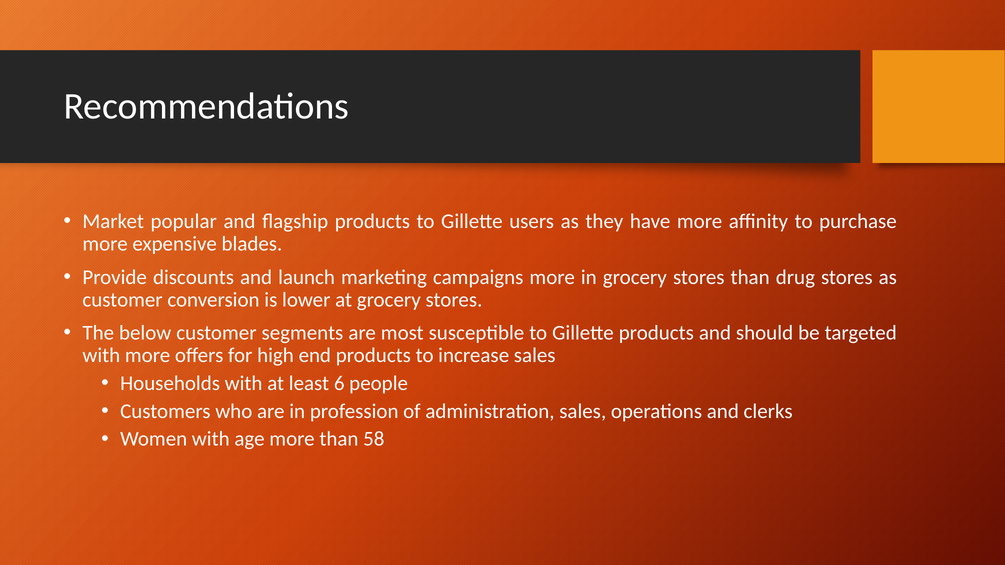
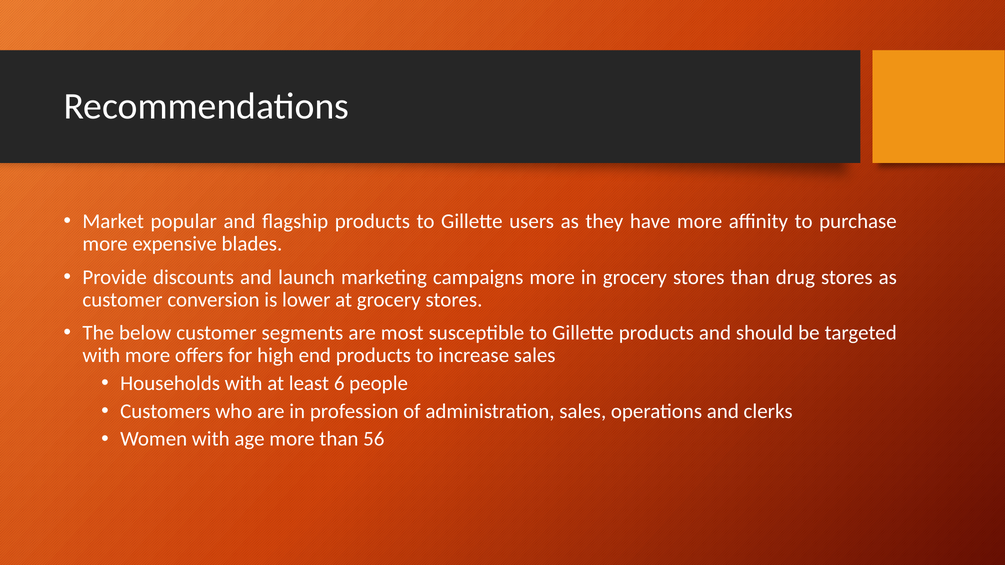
58: 58 -> 56 (374, 439)
